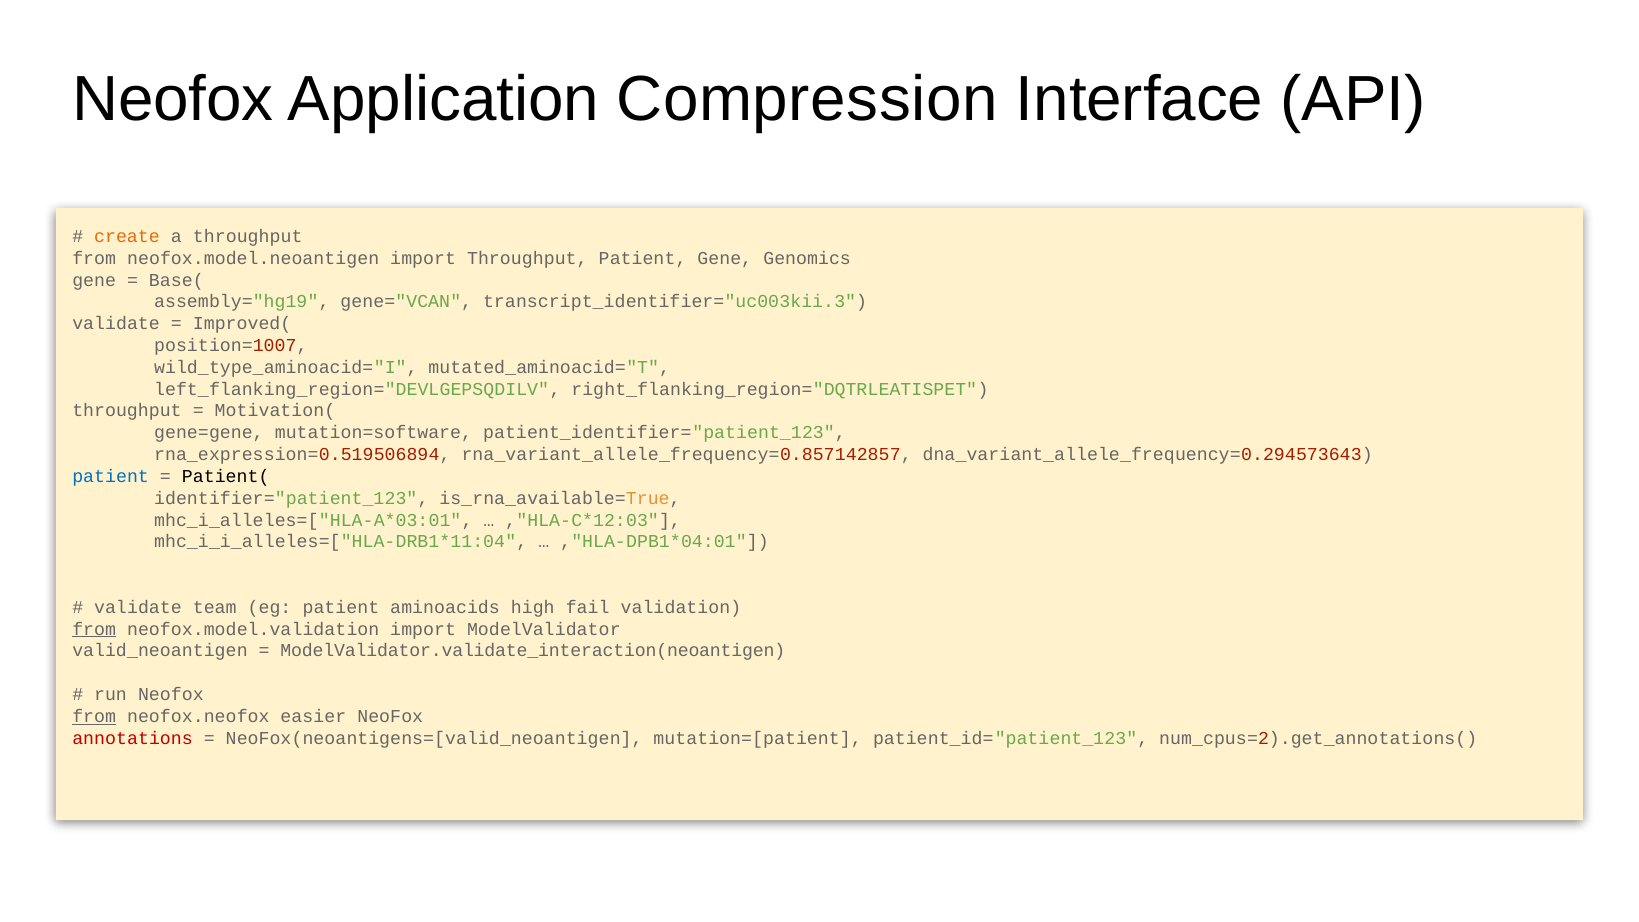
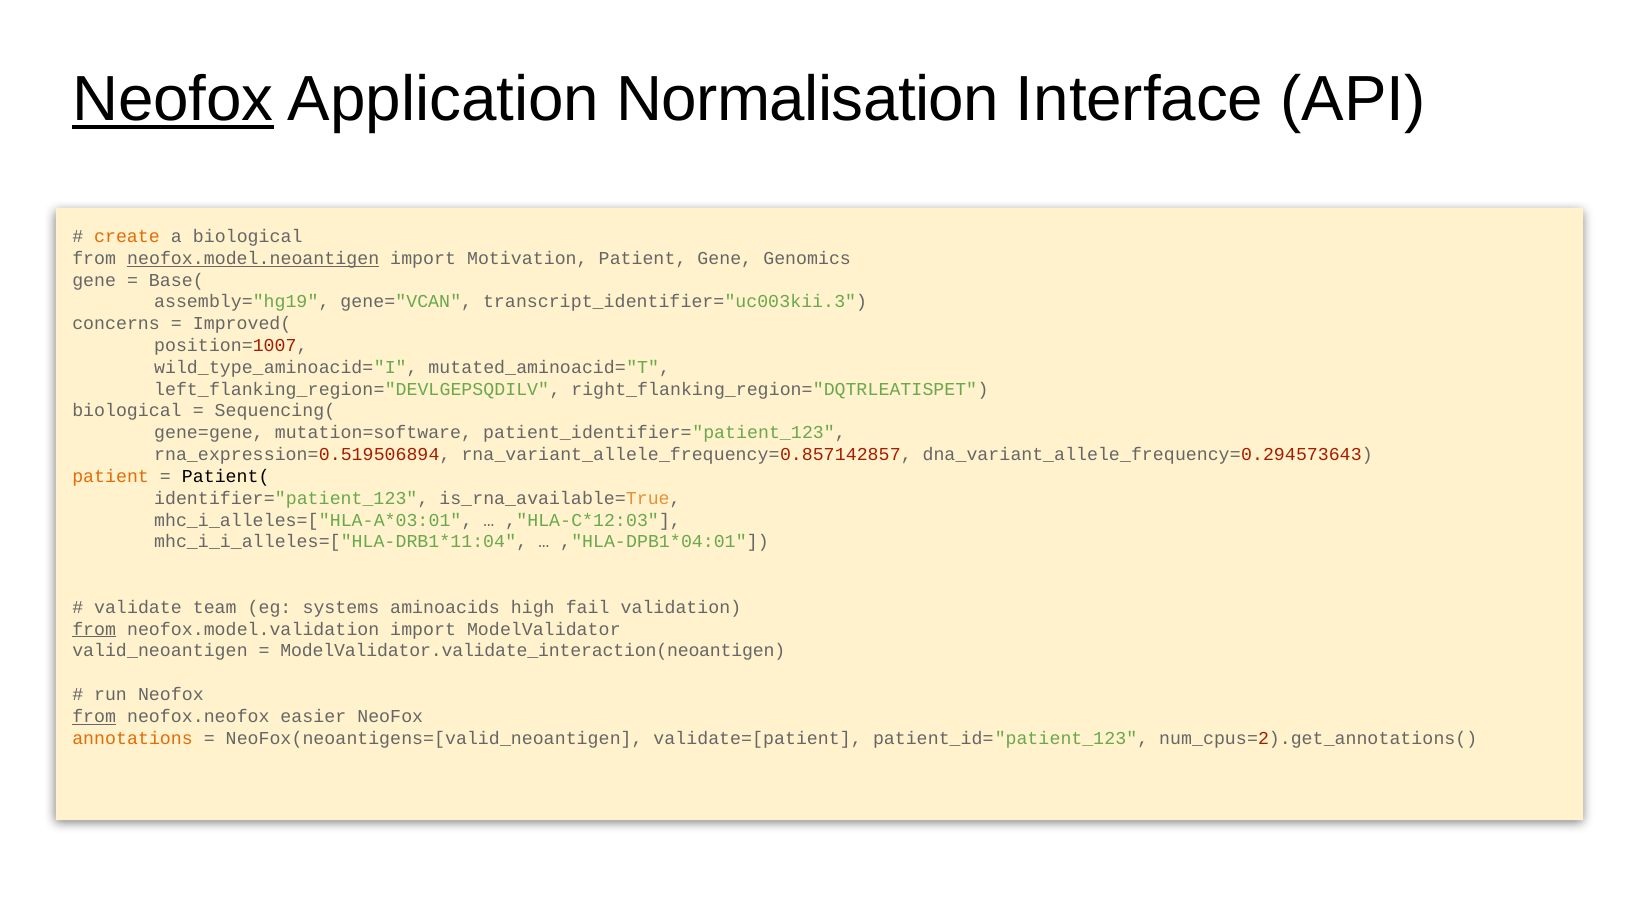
Neofox underline: none -> present (173, 99)
Compression: Compression -> Normalisation (808, 99)
a throughput: throughput -> biological (248, 236)
neofox.model.neoantigen underline: none -> present (253, 258)
import Throughput: Throughput -> Motivation (527, 258)
validate: validate -> concerns (116, 324)
throughput: throughput -> biological (127, 411)
Motivation(: Motivation( -> Sequencing( (275, 411)
patient colour: blue -> orange (111, 476)
eg patient: patient -> systems (341, 607)
annotations colour: red -> orange (133, 738)
mutation=[patient: mutation=[patient -> validate=[patient (758, 738)
